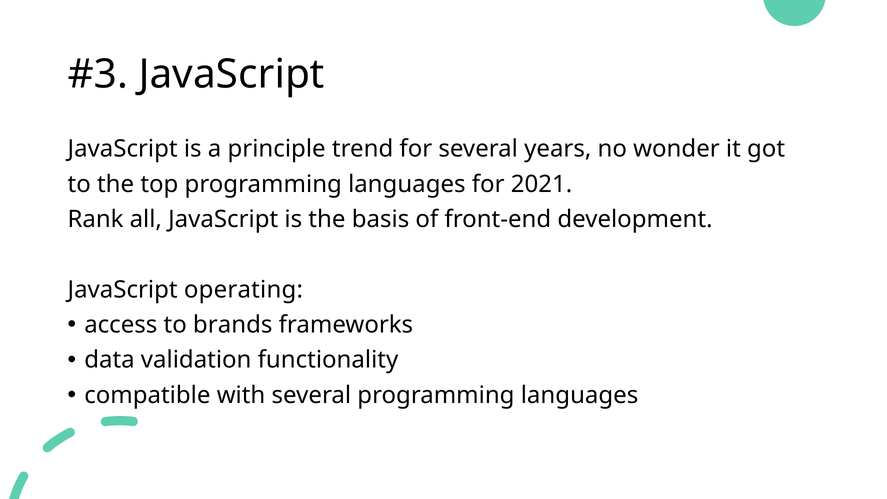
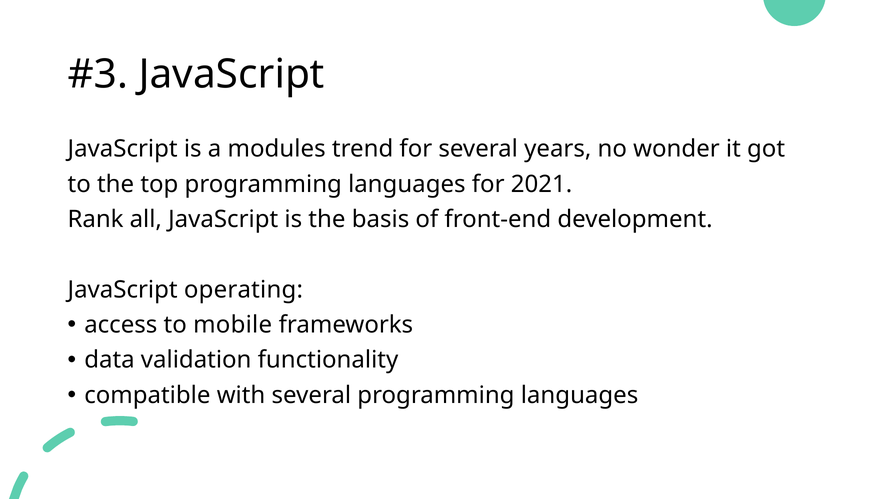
principle: principle -> modules (277, 149)
brands: brands -> mobile (233, 325)
